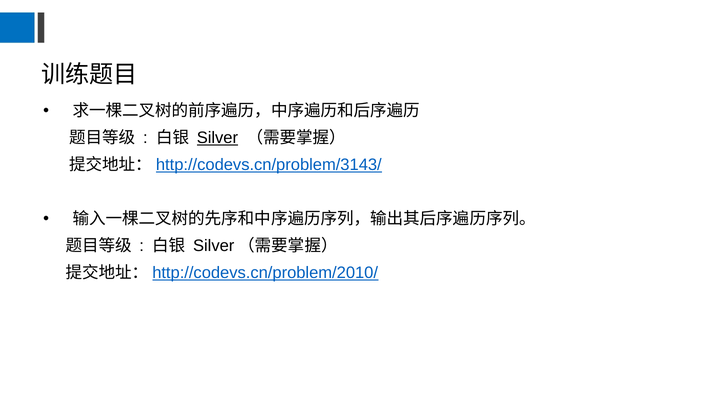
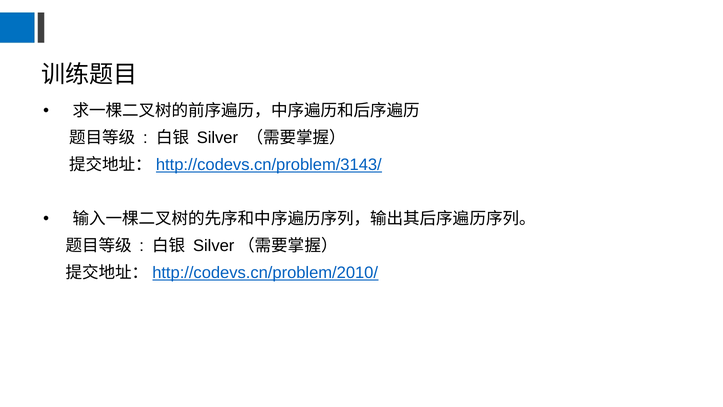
Silver underline: present -> none (217, 138)
